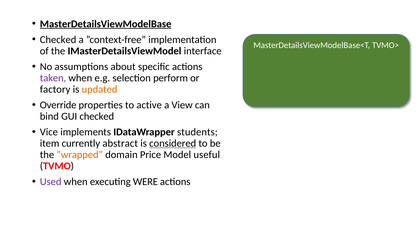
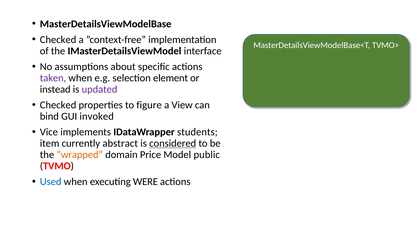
MasterDetailsViewModelBase underline: present -> none (106, 24)
perform: perform -> element (171, 78)
factory: factory -> instead (55, 89)
updated colour: orange -> purple (100, 89)
Override: Override -> Checked (58, 105)
active: active -> figure (149, 105)
GUI checked: checked -> invoked (97, 116)
useful: useful -> public (207, 155)
Used colour: purple -> blue (51, 182)
